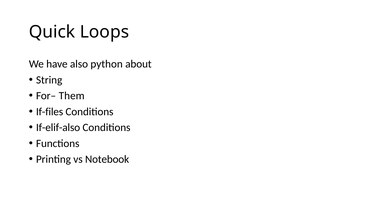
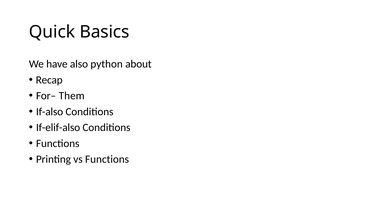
Loops: Loops -> Basics (105, 32)
String: String -> Recap (49, 80)
If-files: If-files -> If-also (50, 112)
vs Notebook: Notebook -> Functions (107, 159)
